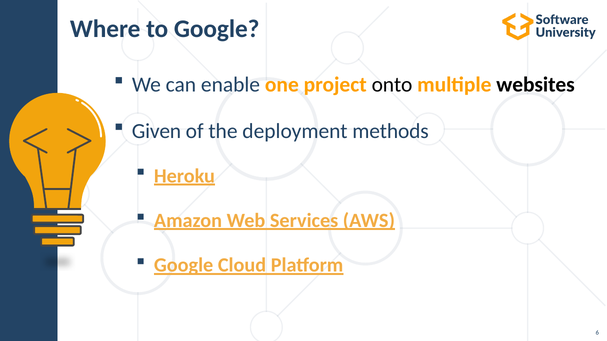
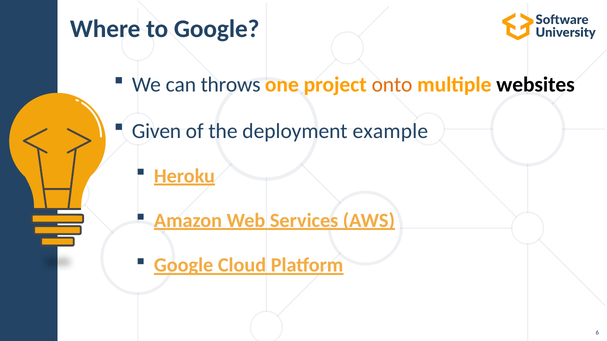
enable: enable -> throws (231, 85)
onto colour: black -> orange (392, 85)
methods: methods -> example (390, 131)
